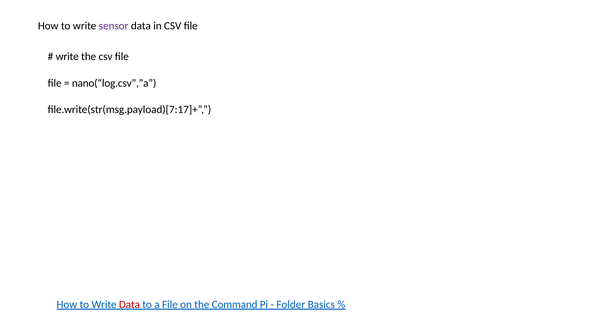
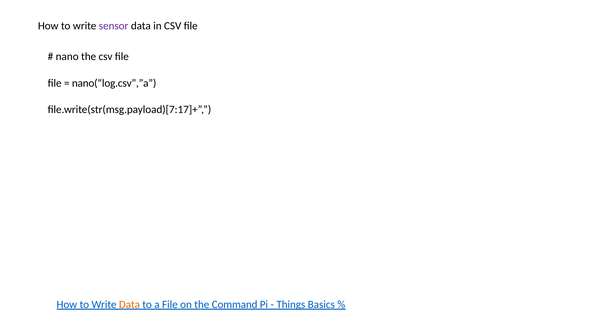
write: write -> nano (67, 56)
Data colour: red -> orange (129, 304)
Folder: Folder -> Things (291, 304)
